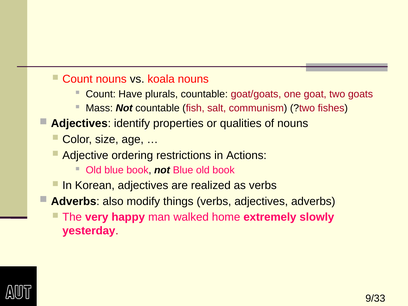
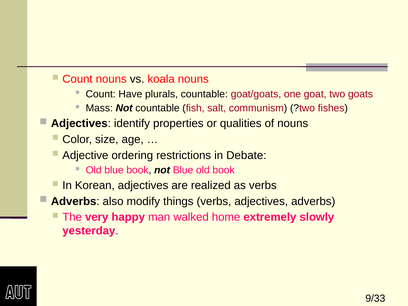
Actions: Actions -> Debate (246, 155)
